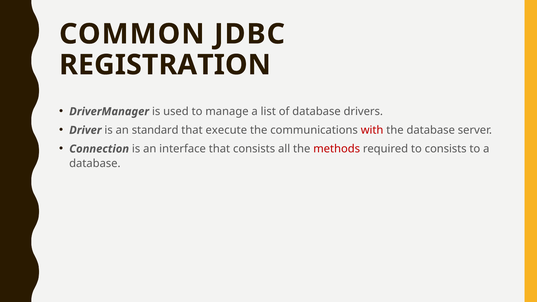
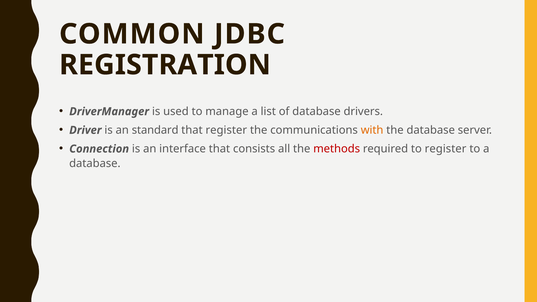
that execute: execute -> register (226, 130)
with colour: red -> orange (372, 130)
to consists: consists -> register (446, 149)
